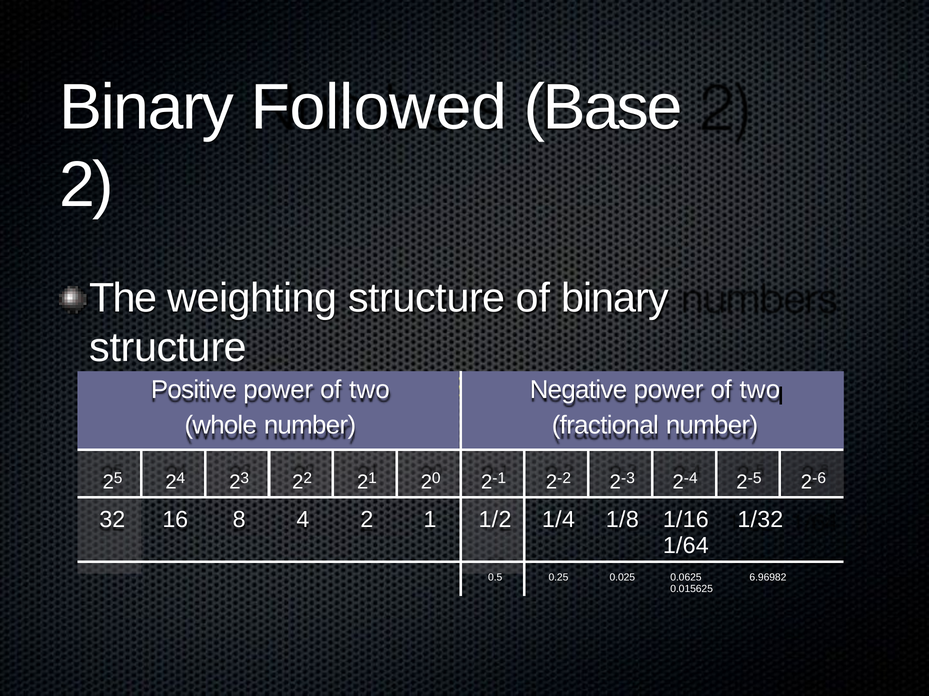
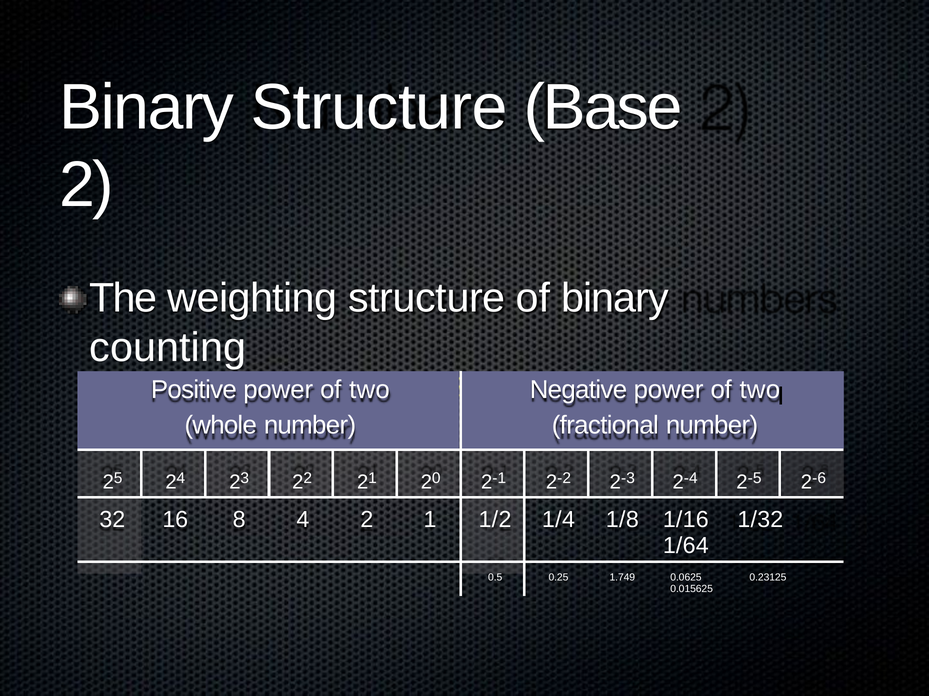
Binary Followed: Followed -> Structure (379, 108)
structure: structure -> counting (168, 348)
0.025: 0.025 -> 1.749 (622, 578)
6.96982: 6.96982 -> 0.23125 (768, 578)
